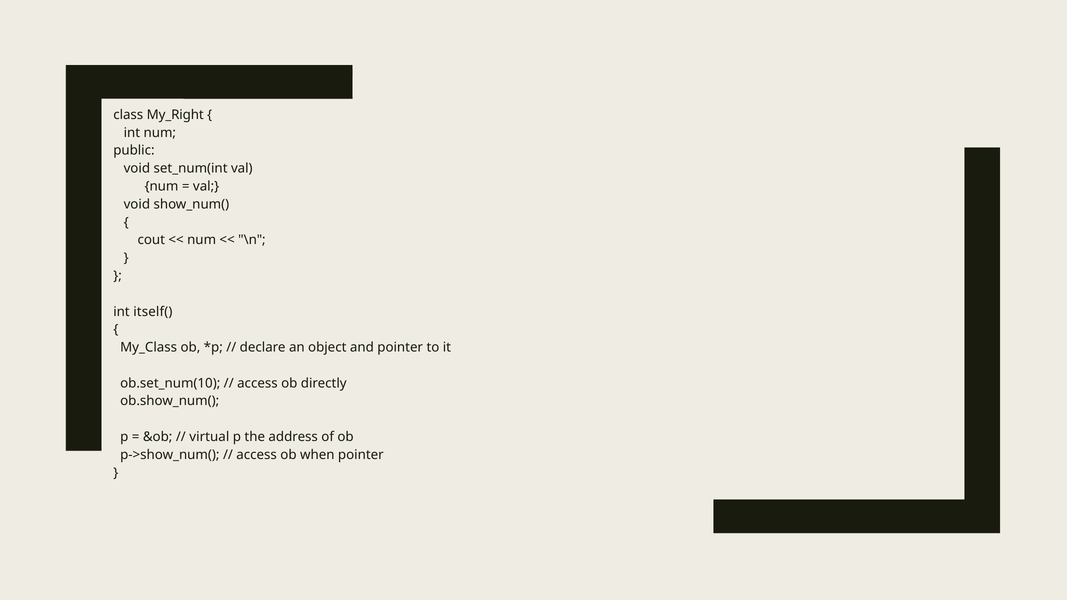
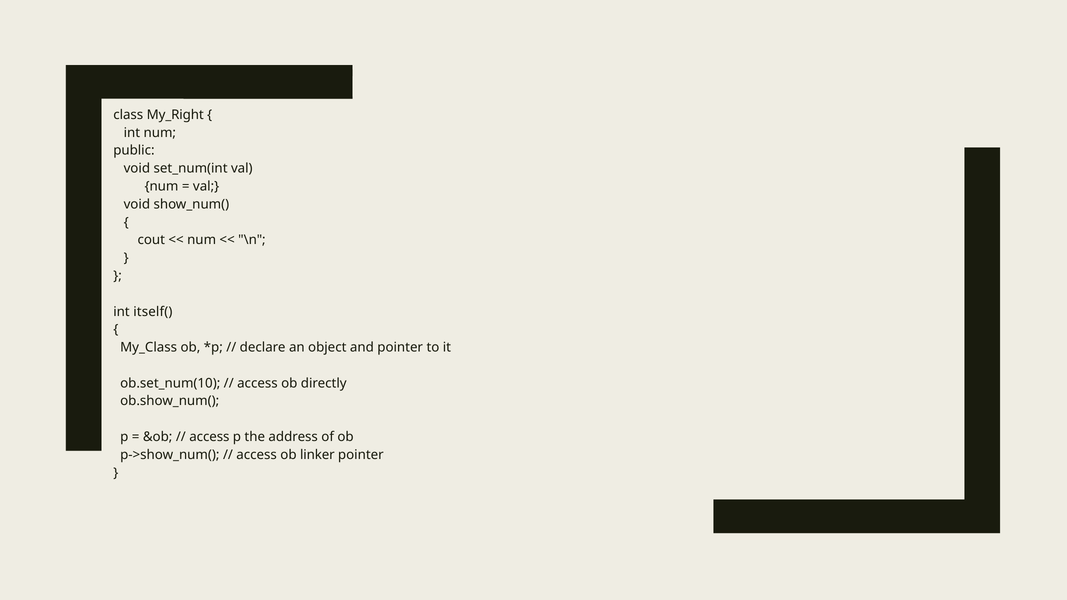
virtual: virtual -> access (209, 437)
when: when -> linker (317, 455)
